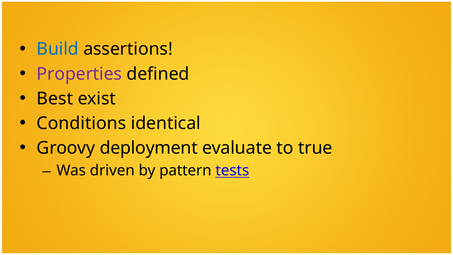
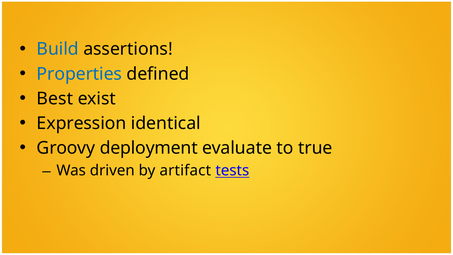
Properties colour: purple -> blue (79, 74)
Conditions: Conditions -> Expression (82, 123)
pattern: pattern -> artifact (185, 170)
